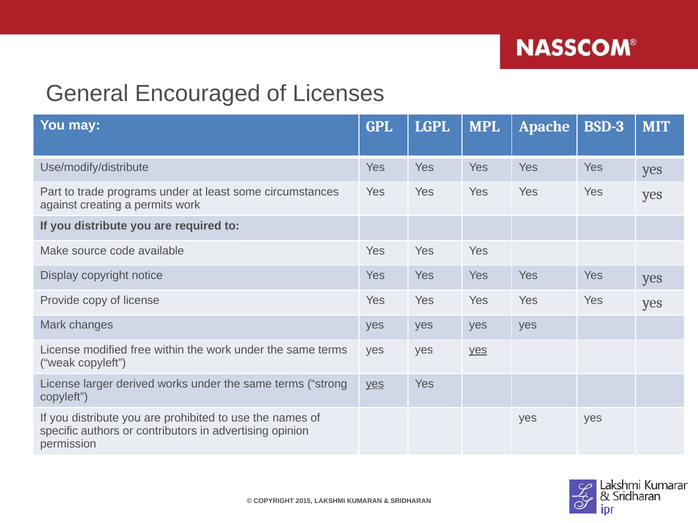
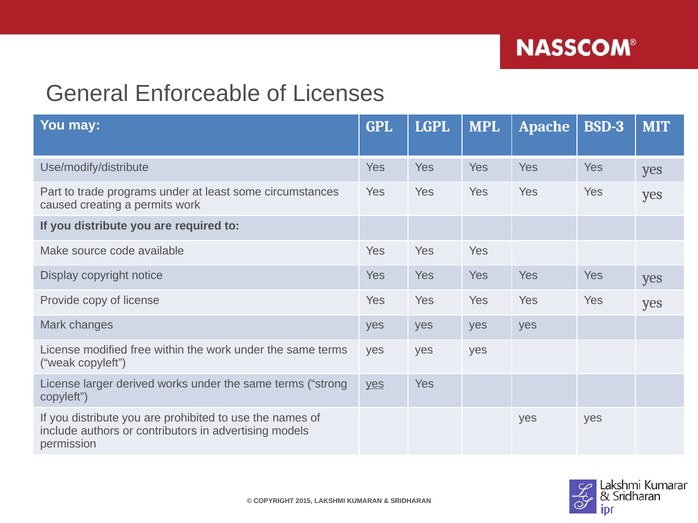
Encouraged: Encouraged -> Enforceable (198, 93)
against: against -> caused (59, 205)
yes underline: present -> none (478, 350)
specific: specific -> include (59, 431)
opinion: opinion -> models (290, 431)
